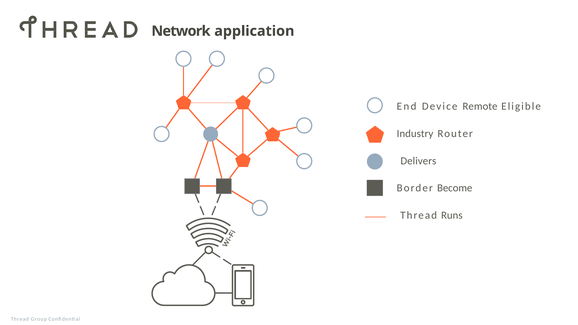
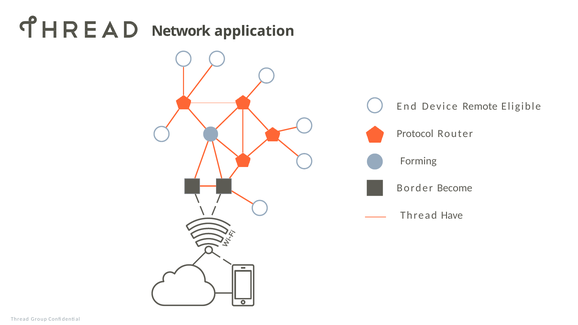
Industry: Industry -> Protocol (415, 134)
Delivers: Delivers -> Forming (418, 161)
Runs: Runs -> Have (452, 215)
